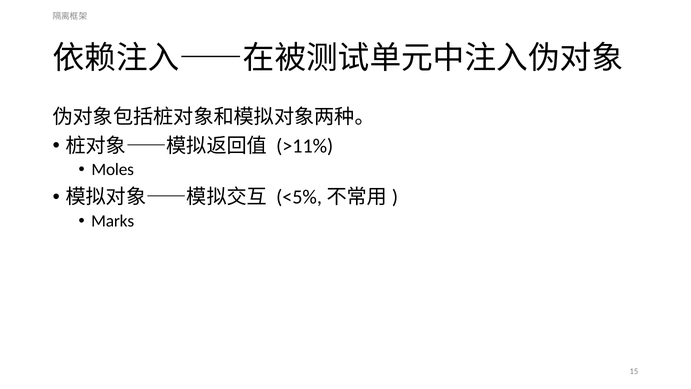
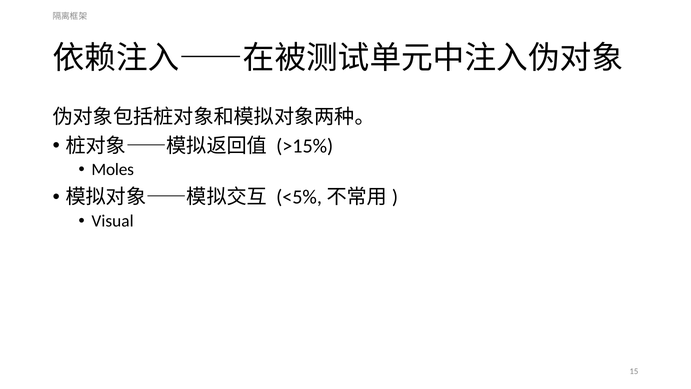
>11%: >11% -> >15% (305, 146)
Marks: Marks -> Visual (113, 221)
